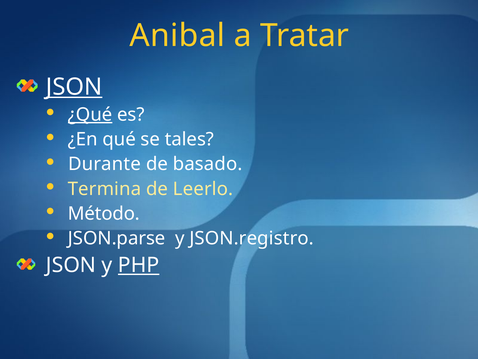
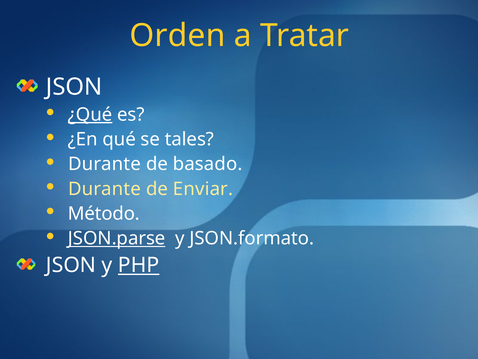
Anibal: Anibal -> Orden (177, 36)
JSON underline: present -> none (74, 87)
Termina: Termina -> Durante (104, 189)
Leerlo: Leerlo -> Enviar (203, 189)
JSON.parse underline: none -> present (117, 238)
JSON.registro: JSON.registro -> JSON.formato (252, 238)
